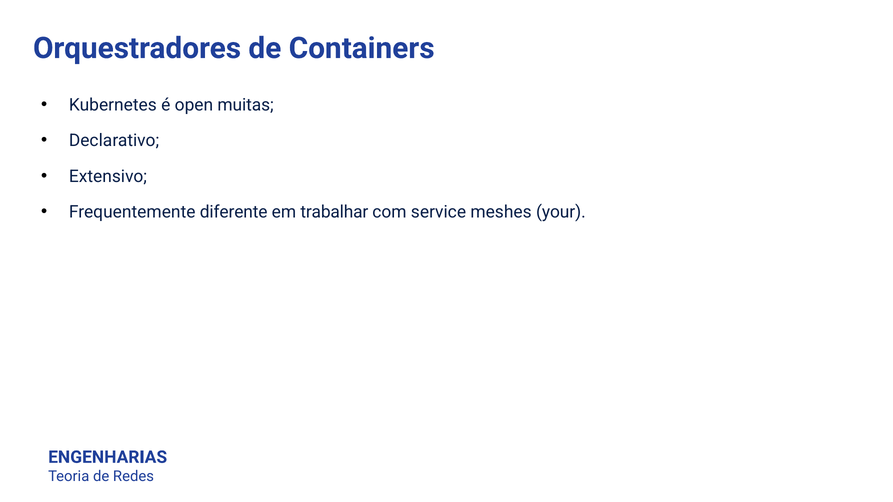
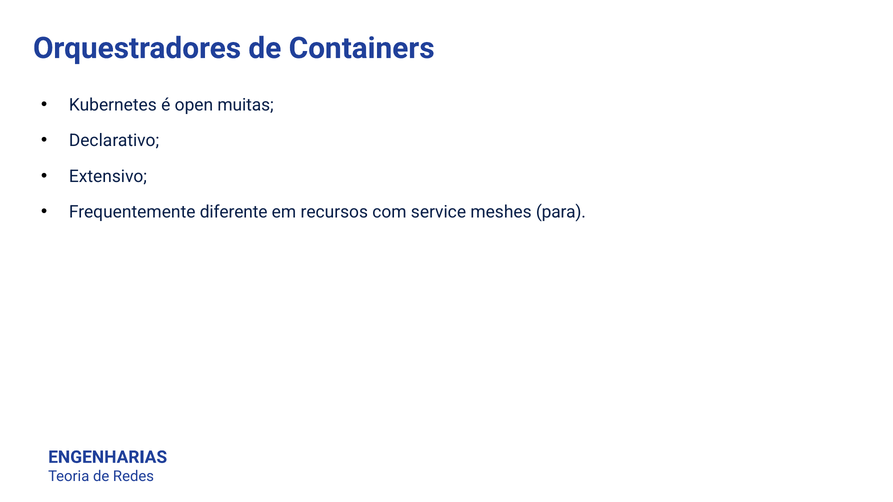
trabalhar: trabalhar -> recursos (334, 212)
your: your -> para (561, 212)
